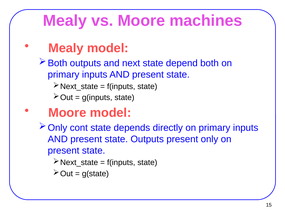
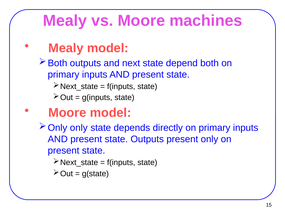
cont: cont -> only (79, 128)
